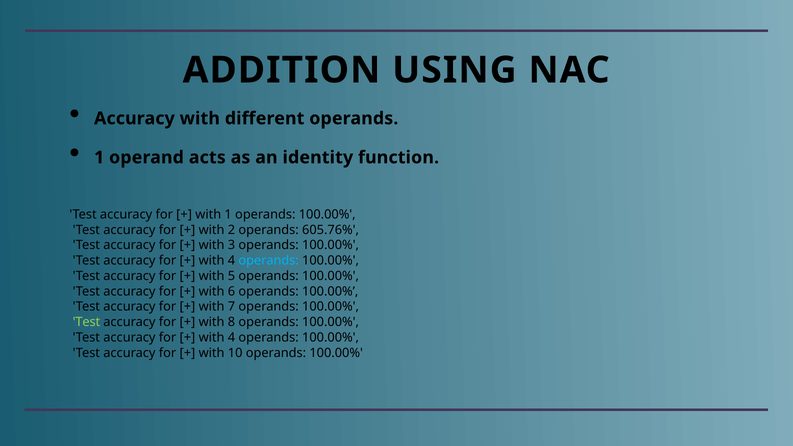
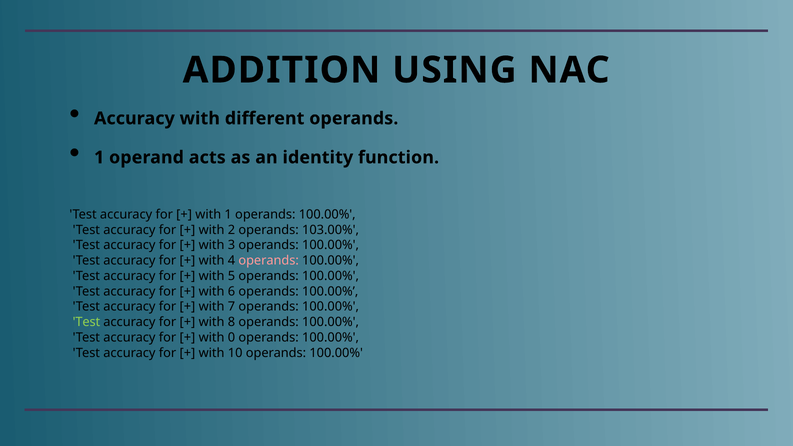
605.76%: 605.76% -> 103.00% (331, 230)
operands colour: light blue -> pink (269, 261)
4: 4 -> 0 (231, 338)
